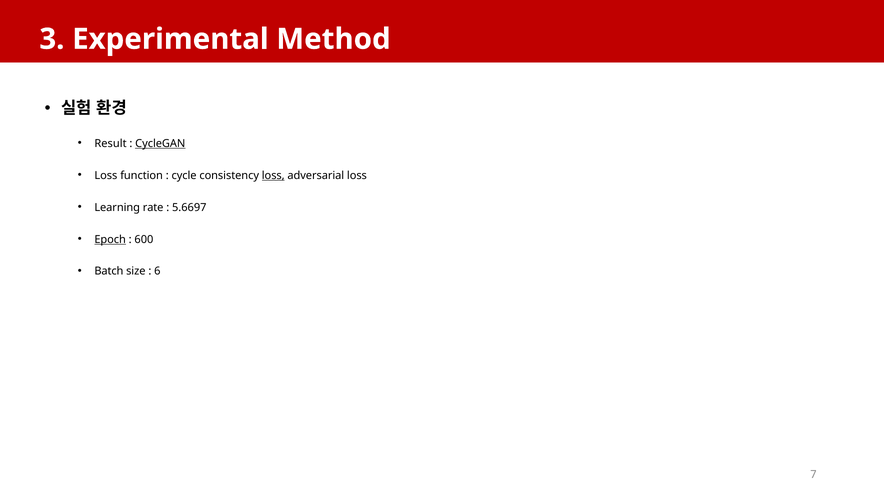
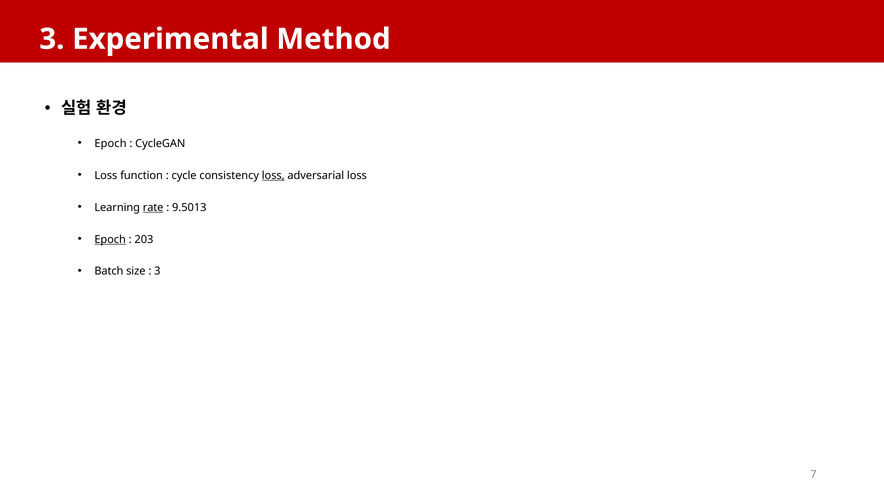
Result: Result -> Epoch (111, 143)
CycleGAN underline: present -> none (160, 143)
rate underline: none -> present (153, 207)
5.6697: 5.6697 -> 9.5013 (189, 207)
600: 600 -> 203 (144, 239)
6: 6 -> 3 (157, 271)
